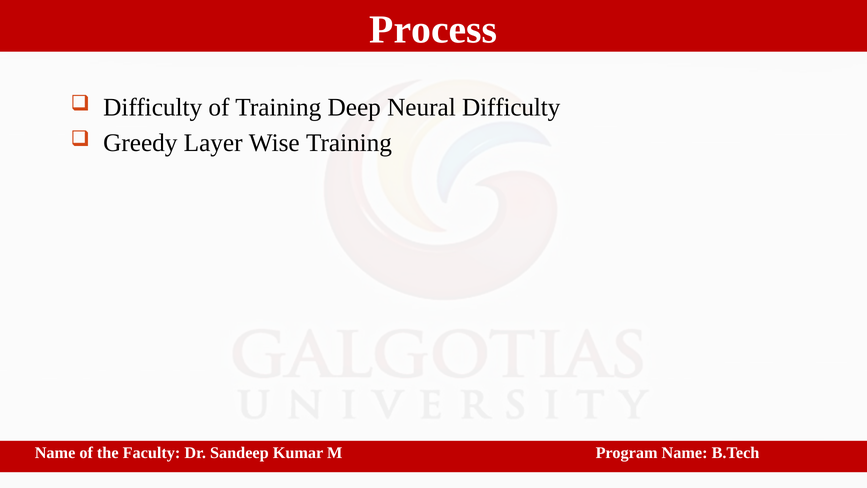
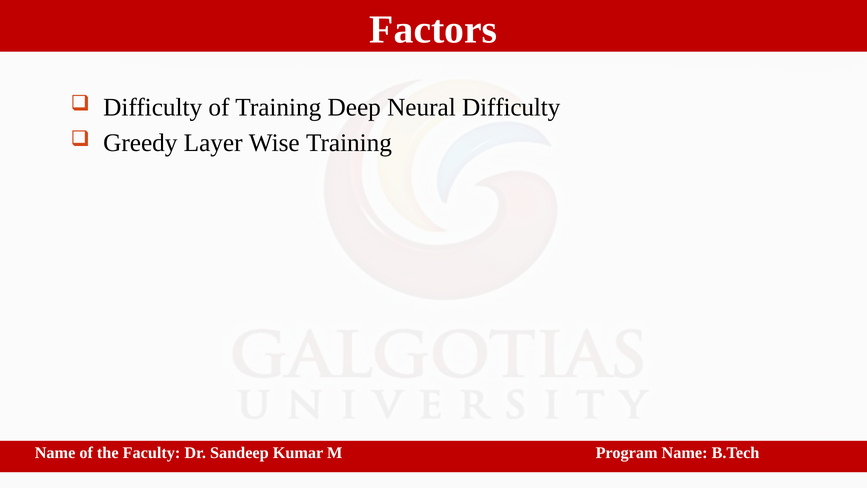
Process: Process -> Factors (433, 30)
